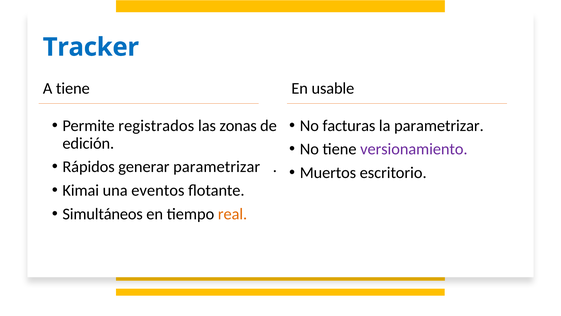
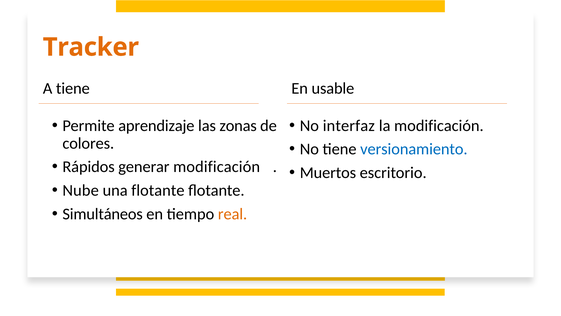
Tracker colour: blue -> orange (91, 47)
registrados: registrados -> aprendizaje (156, 125)
facturas: facturas -> interfaz (349, 125)
la parametrizar: parametrizar -> modificación (439, 125)
edición: edición -> colores (88, 143)
versionamiento colour: purple -> blue (414, 149)
generar parametrizar: parametrizar -> modificación (217, 167)
Kimai: Kimai -> Nube (81, 190)
una eventos: eventos -> flotante (158, 190)
